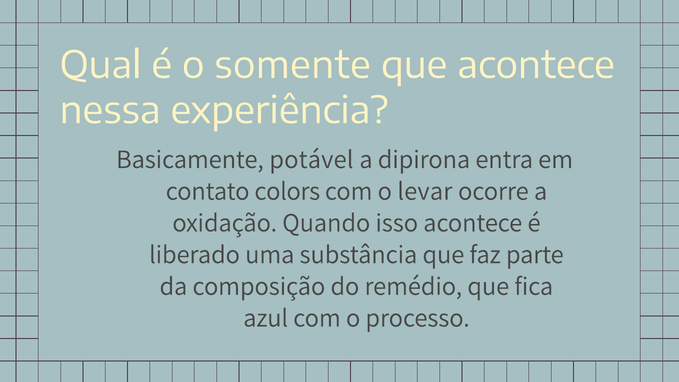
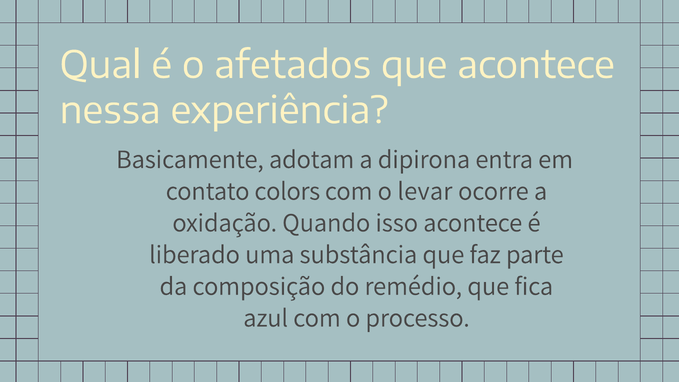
somente: somente -> afetados (293, 65)
potável: potável -> adotam (312, 159)
